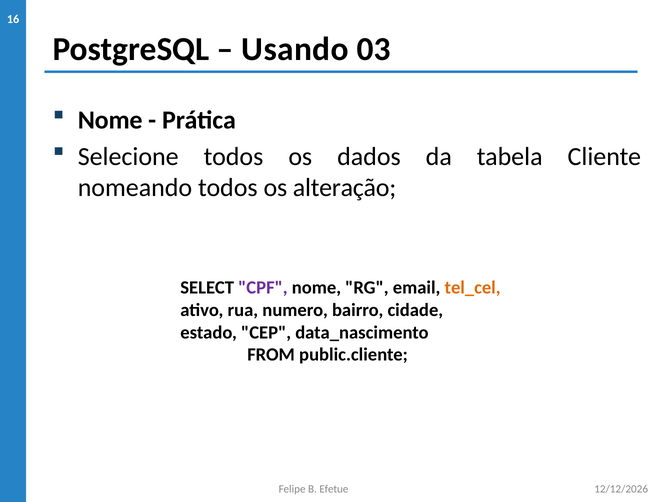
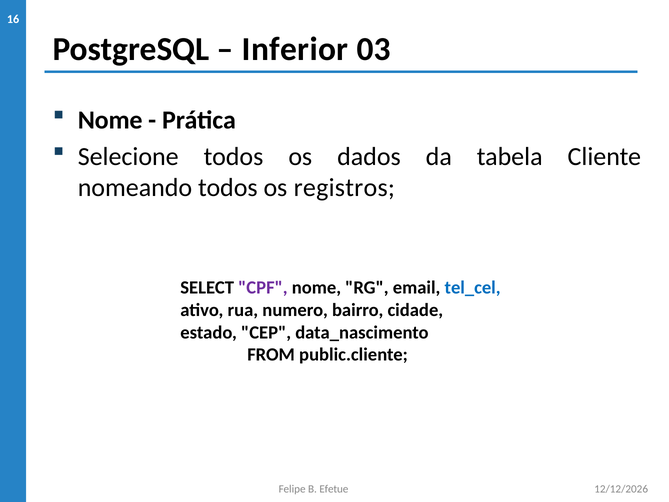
Usando: Usando -> Inferior (295, 49)
alteração: alteração -> registros (344, 188)
tel_cel colour: orange -> blue (473, 288)
